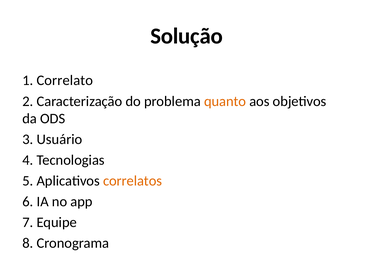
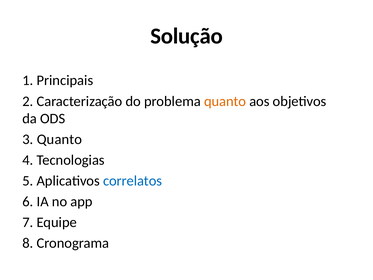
Correlato: Correlato -> Principais (65, 80)
3 Usuário: Usuário -> Quanto (59, 139)
correlatos colour: orange -> blue (133, 181)
